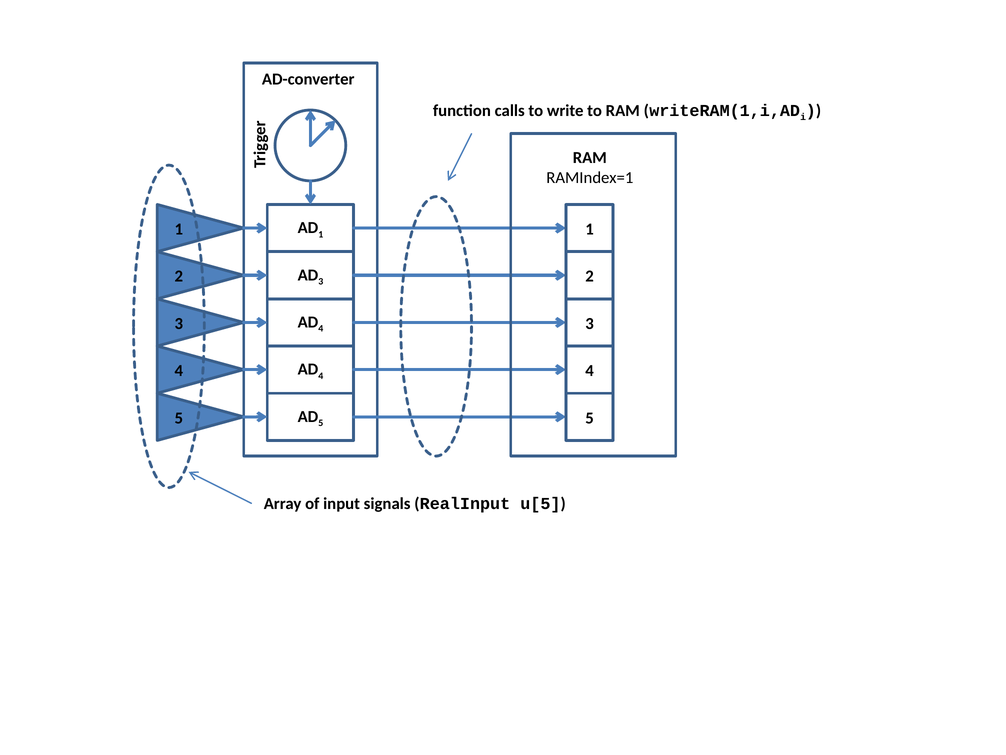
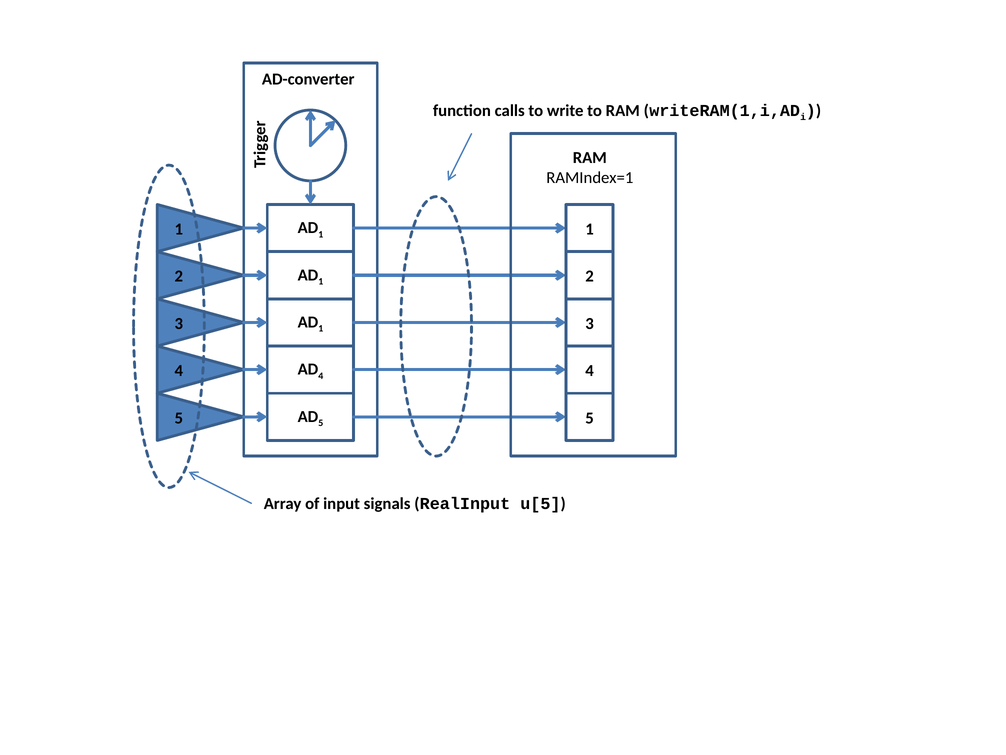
3: 3 -> 1 (321, 281)
4: 4 -> 1 (321, 329)
